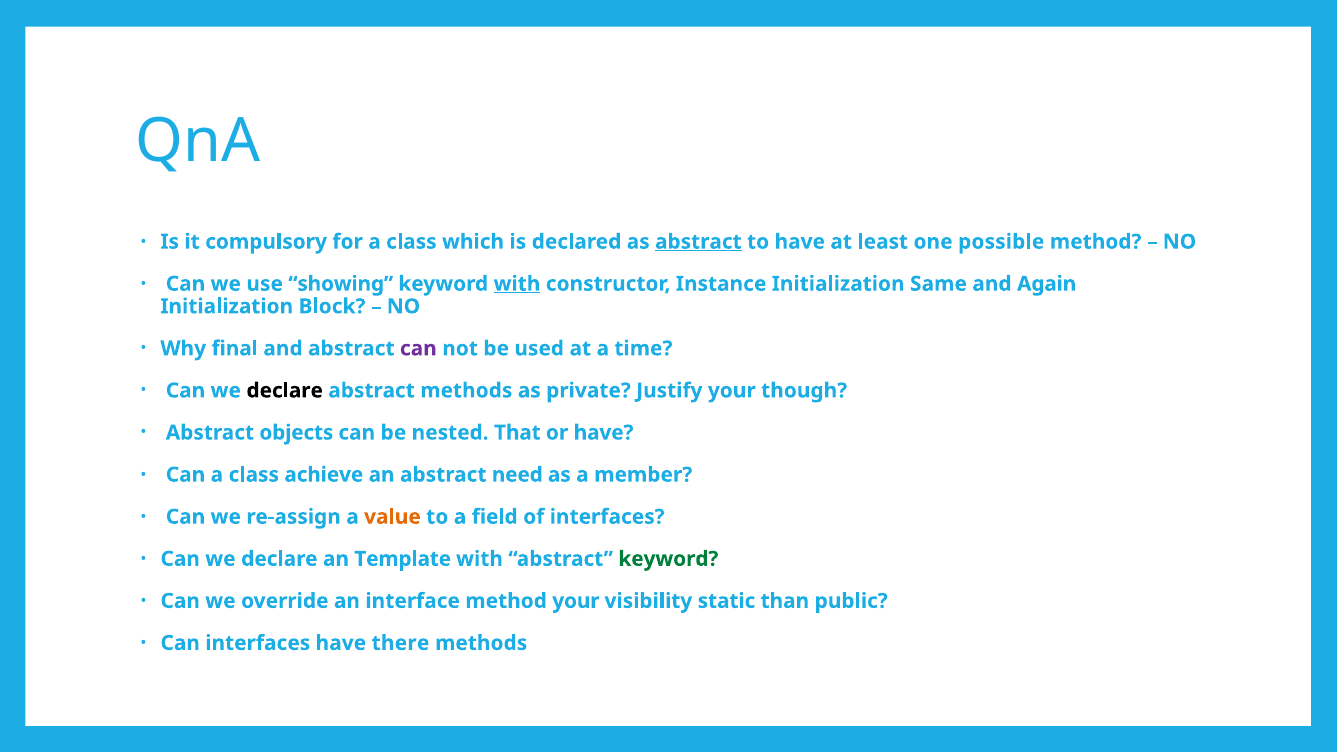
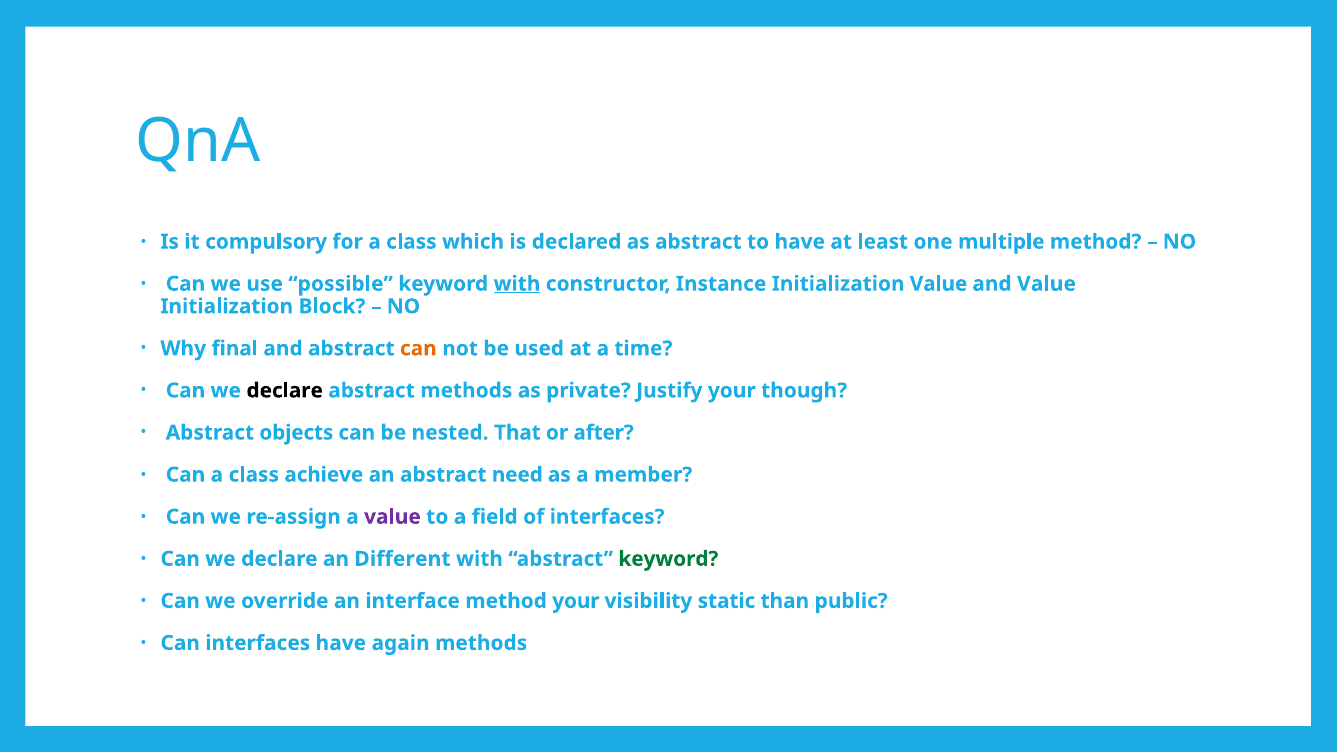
abstract underline: present -> none (698, 242)
possible: possible -> multiple (1001, 242)
showing: showing -> possible (341, 284)
Initialization Same: Same -> Value (939, 284)
and Again: Again -> Value (1046, 284)
can colour: purple -> orange (418, 349)
or have: have -> after (604, 433)
value colour: orange -> purple (392, 517)
Template: Template -> Different (402, 559)
there: there -> again (401, 643)
